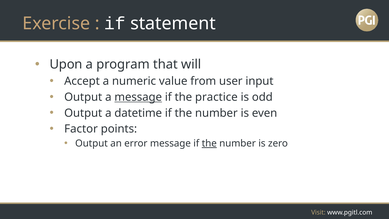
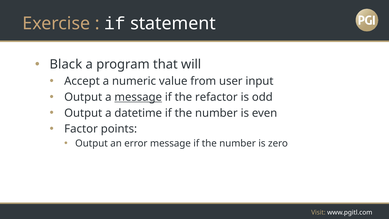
Upon: Upon -> Black (66, 64)
practice: practice -> refactor (216, 97)
the underline: present -> none (209, 143)
